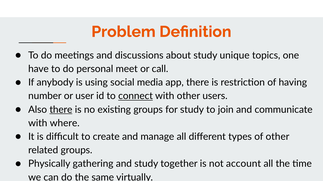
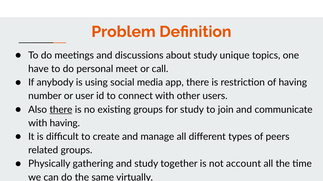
connect underline: present -> none (136, 96)
with where: where -> having (65, 124)
of other: other -> peers (278, 137)
